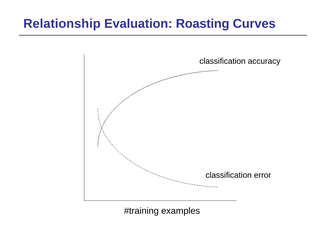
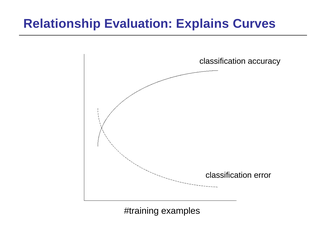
Roasting: Roasting -> Explains (202, 24)
